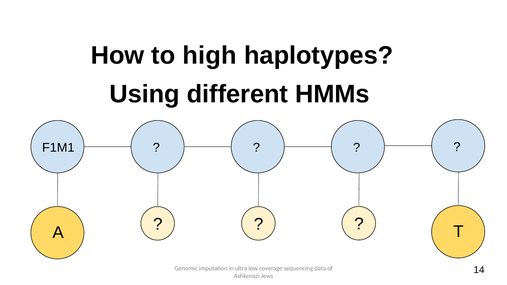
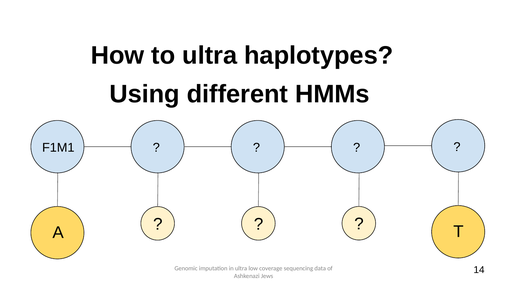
to high: high -> ultra (210, 55)
